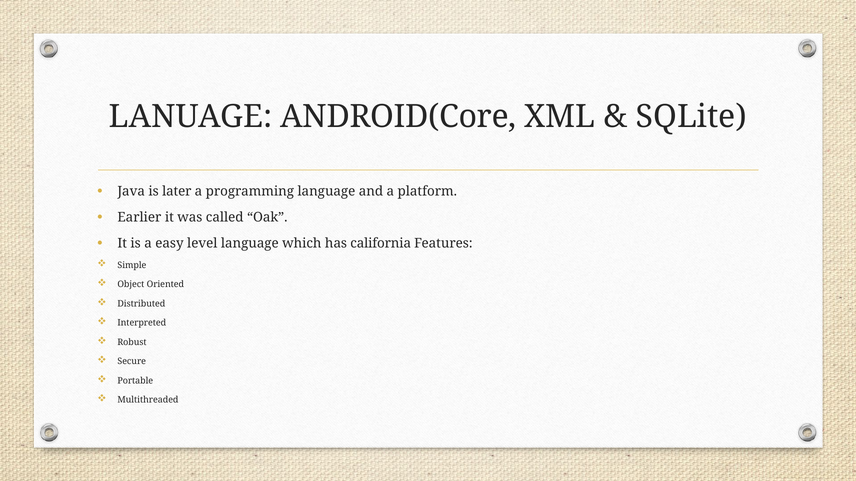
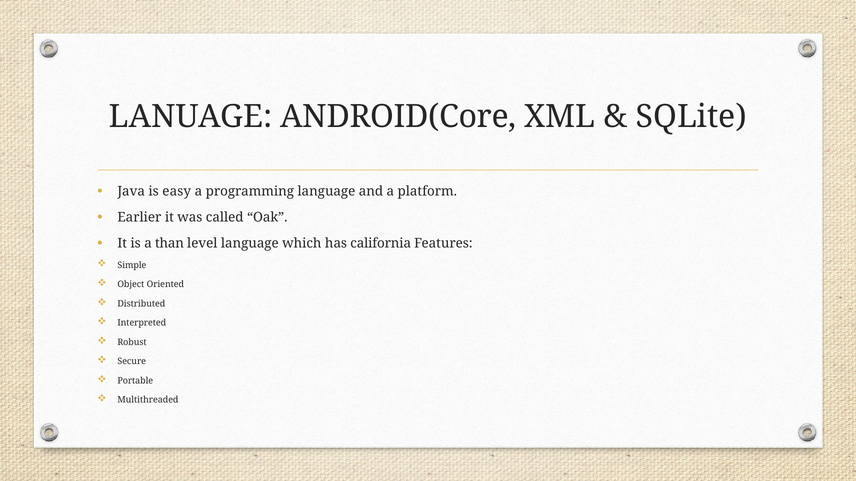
later: later -> easy (177, 192)
easy: easy -> than (170, 244)
